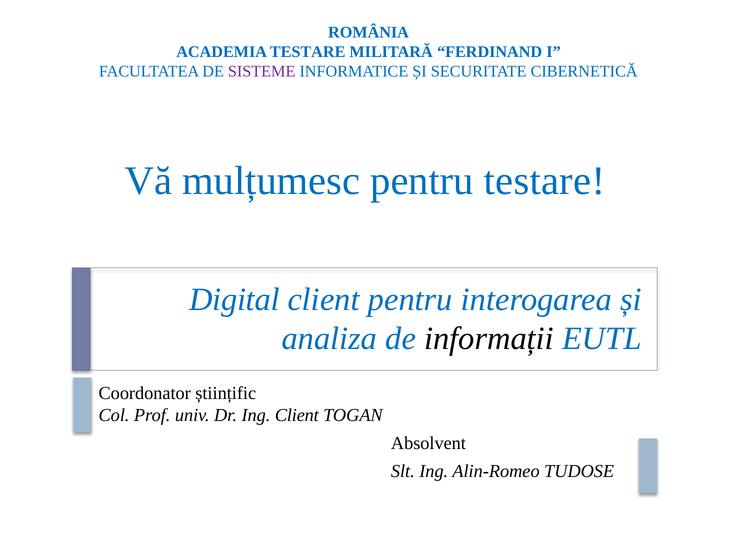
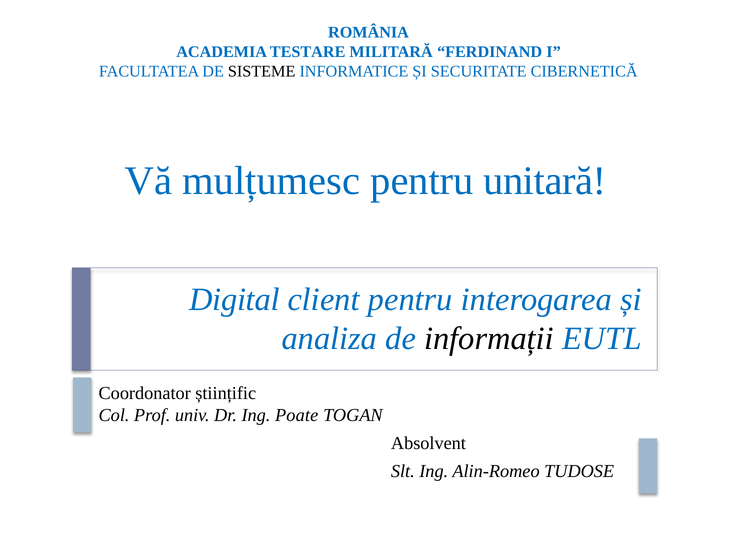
SISTEME colour: purple -> black (262, 71)
pentru testare: testare -> unitară (545, 181)
Ing Client: Client -> Poate (297, 415)
